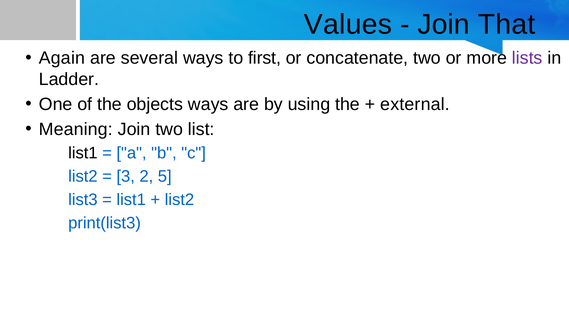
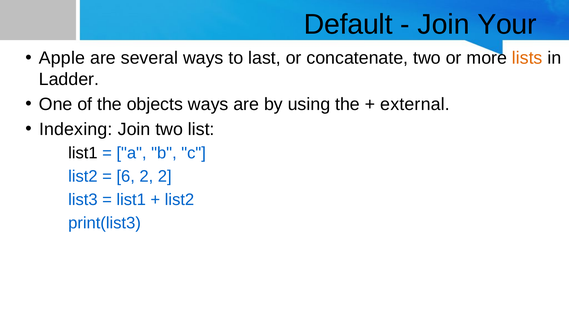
Values: Values -> Default (348, 24)
That: That -> Your (507, 24)
Again: Again -> Apple (62, 58)
first: first -> last (265, 58)
lists colour: purple -> orange (527, 58)
Meaning: Meaning -> Indexing (76, 129)
3: 3 -> 6 (126, 176)
2 5: 5 -> 2 (165, 176)
